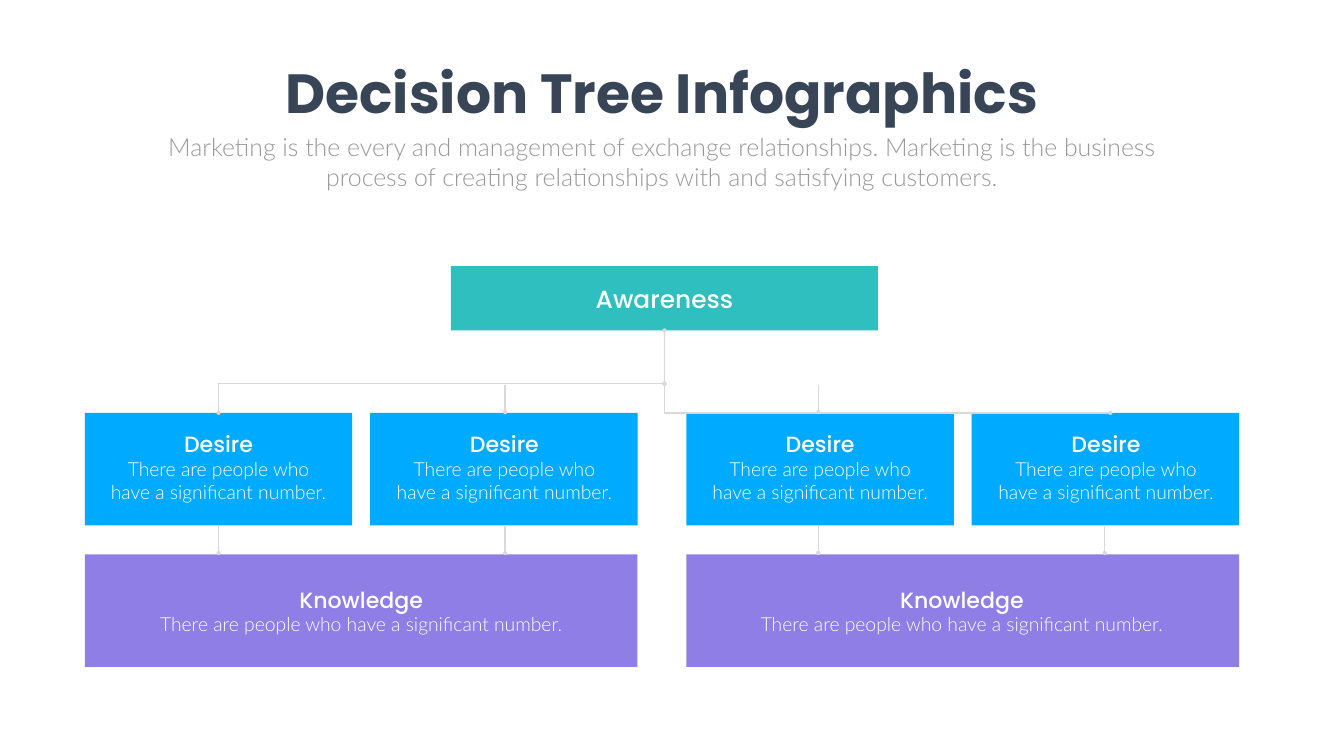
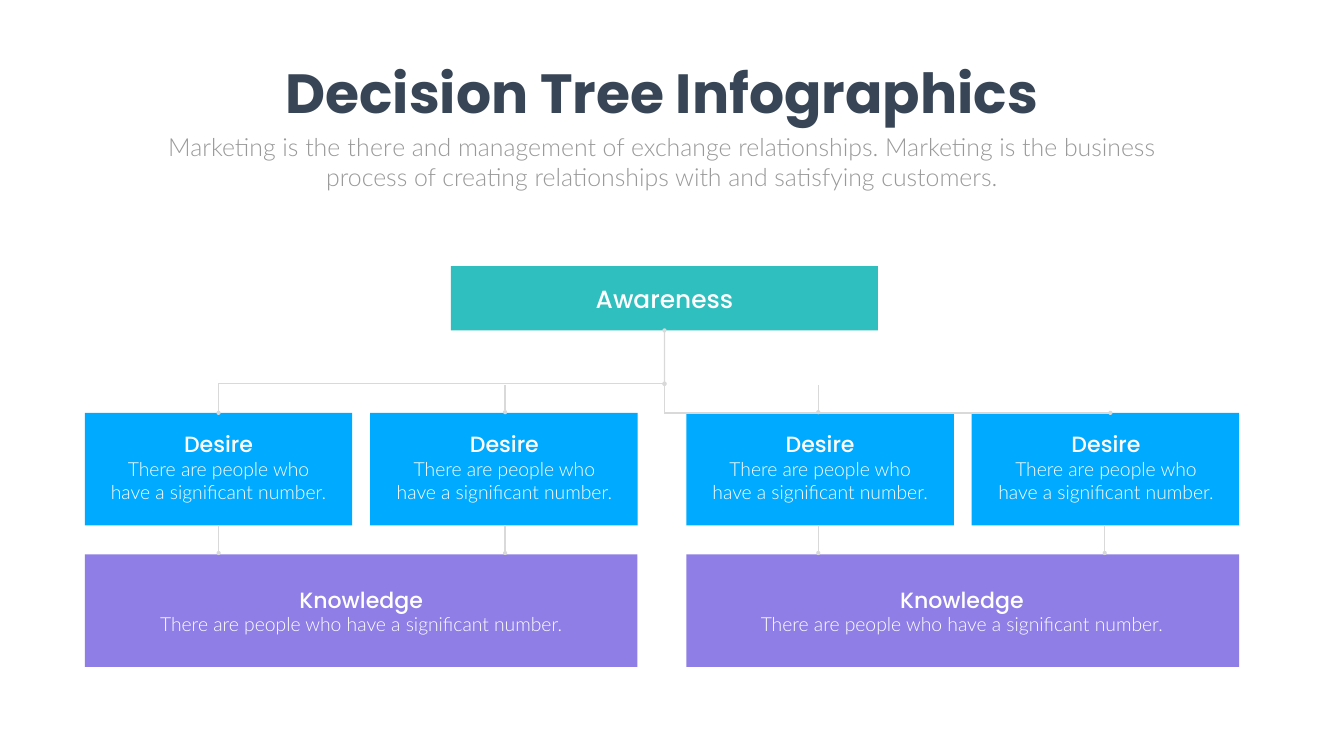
the every: every -> there (376, 148)
